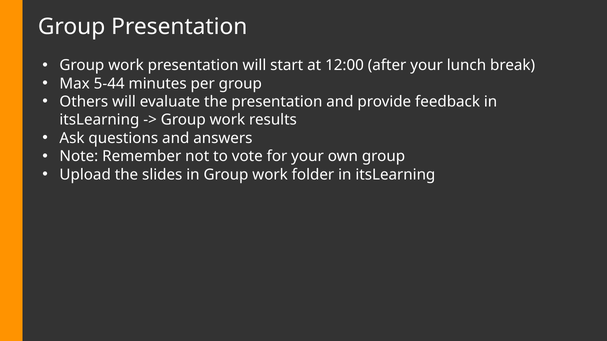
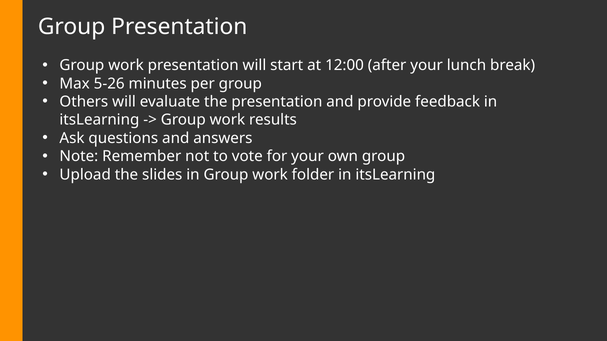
5-44: 5-44 -> 5-26 (109, 84)
